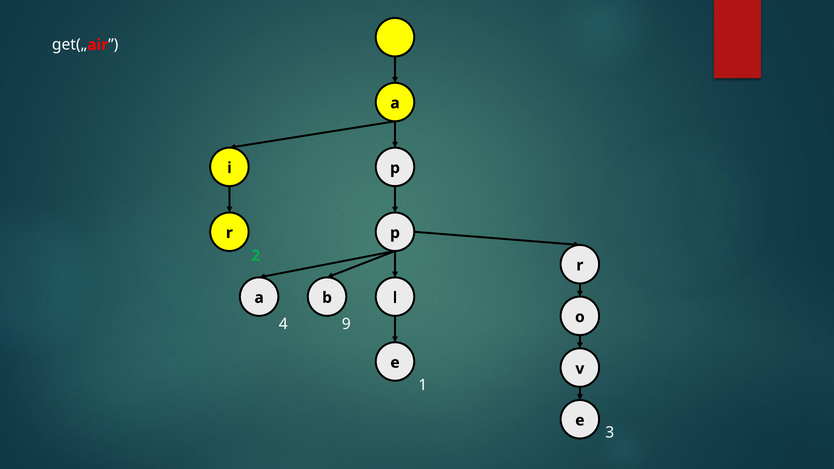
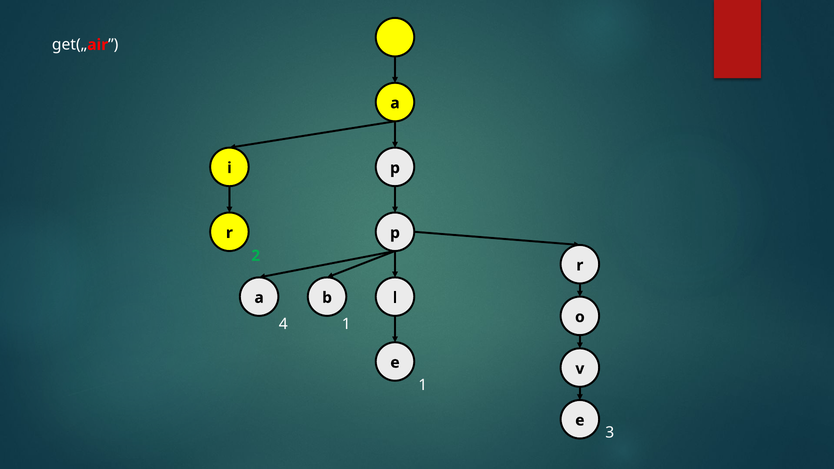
4 9: 9 -> 1 (346, 324)
